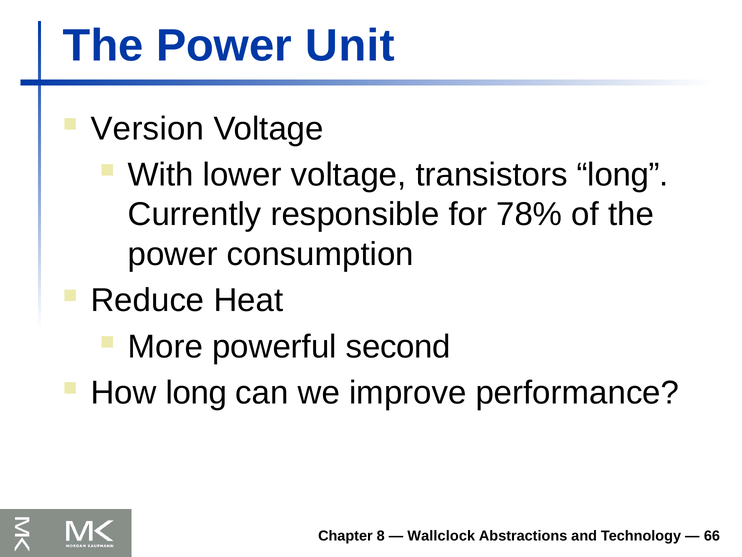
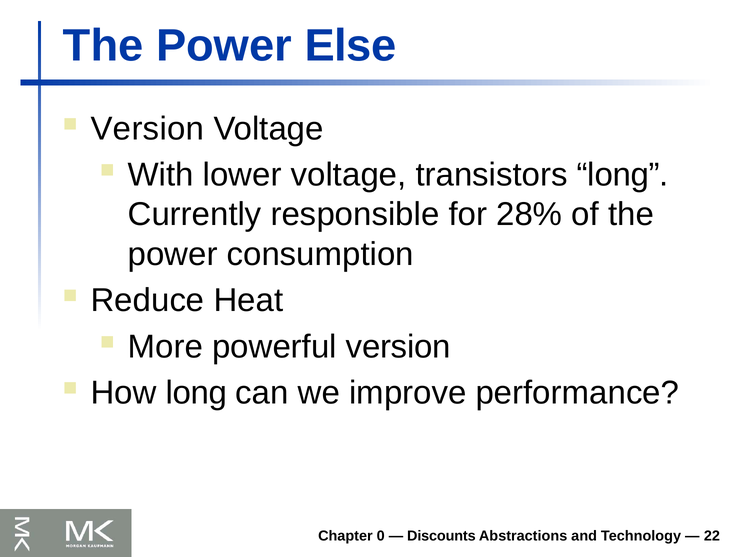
Unit: Unit -> Else (351, 46)
78%: 78% -> 28% (529, 214)
powerful second: second -> version (398, 346)
8: 8 -> 0 (381, 536)
Wallclock: Wallclock -> Discounts (441, 536)
66: 66 -> 22 (712, 536)
